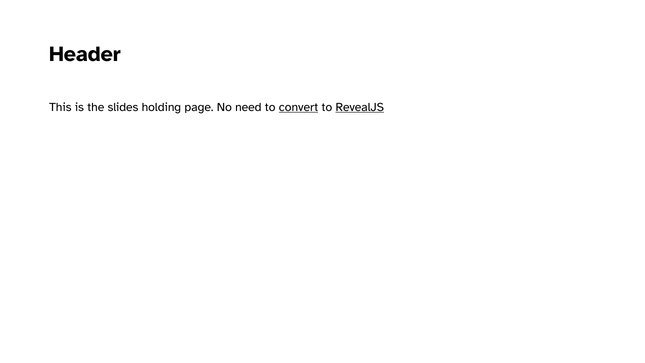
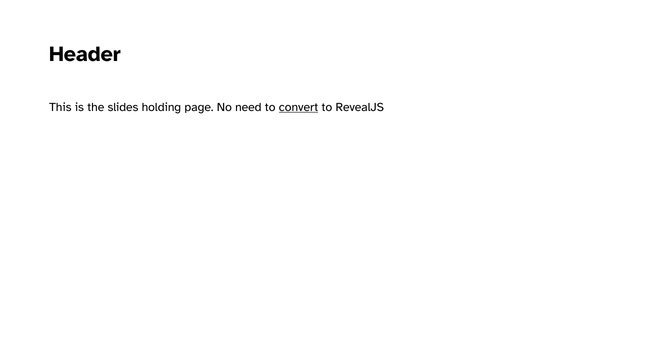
RevealJS underline: present -> none (360, 107)
